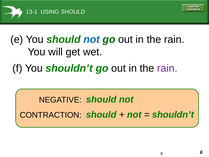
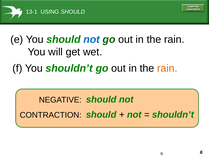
rain colour: purple -> orange (167, 68)
